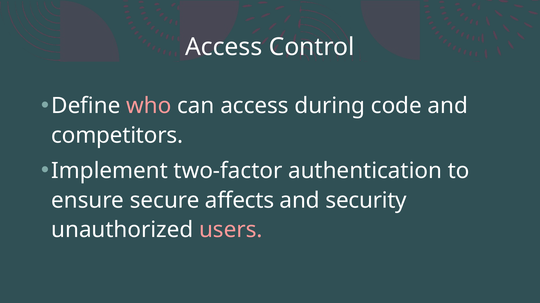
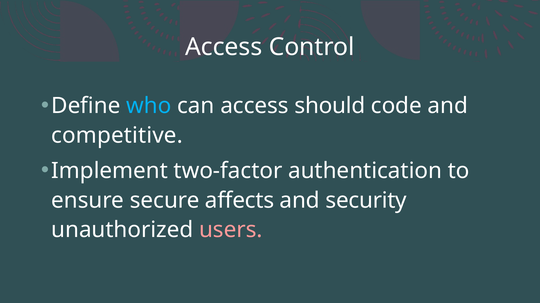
who colour: pink -> light blue (149, 106)
during: during -> should (330, 106)
competitors: competitors -> competitive (117, 136)
